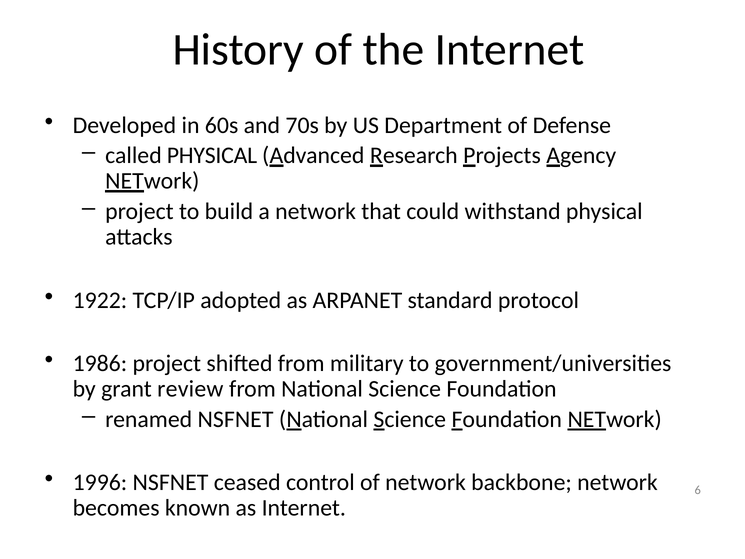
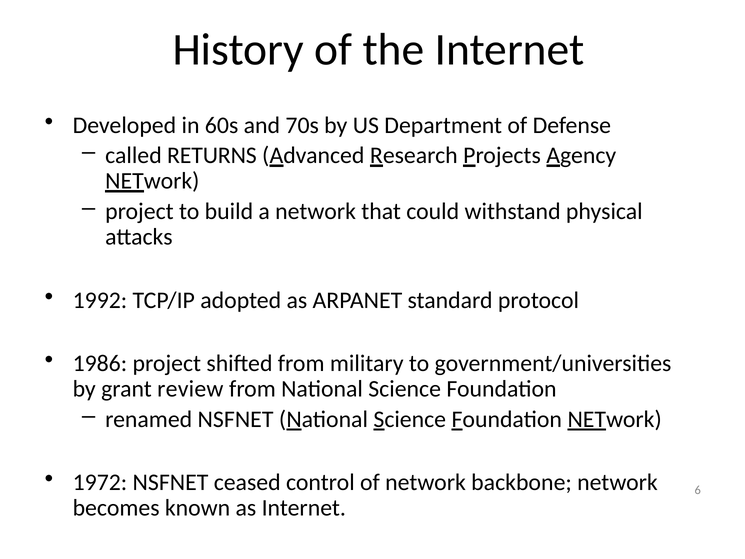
called PHYSICAL: PHYSICAL -> RETURNS (212, 155)
1922: 1922 -> 1992 (100, 300)
1996: 1996 -> 1972 (100, 482)
